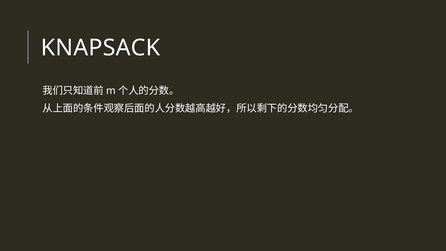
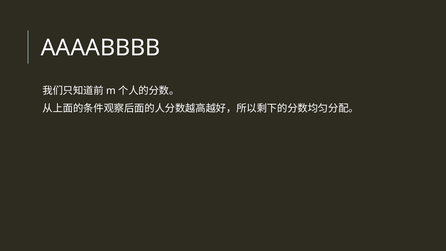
KNAPSACK: KNAPSACK -> AAAABBBB (101, 48)
